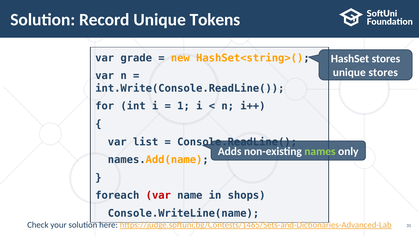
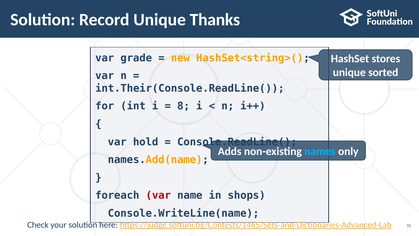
Tokens: Tokens -> Thanks (215, 20)
unique stores: stores -> sorted (383, 72)
int.Write(Console.ReadLine(: int.Write(Console.ReadLine( -> int.Their(Console.ReadLine( (190, 88)
1: 1 -> 8 (184, 106)
list: list -> hold (146, 142)
names colour: light green -> light blue (320, 151)
